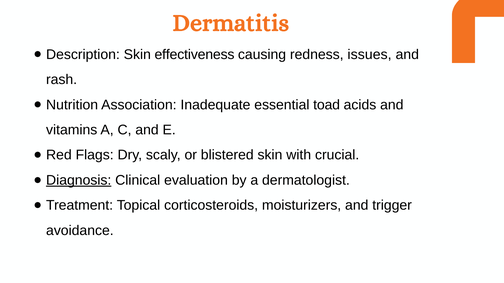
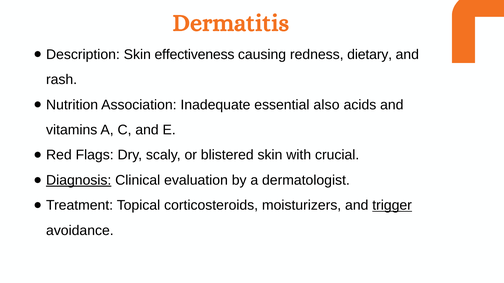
issues: issues -> dietary (370, 55)
toad: toad -> also (326, 105)
trigger underline: none -> present (392, 206)
